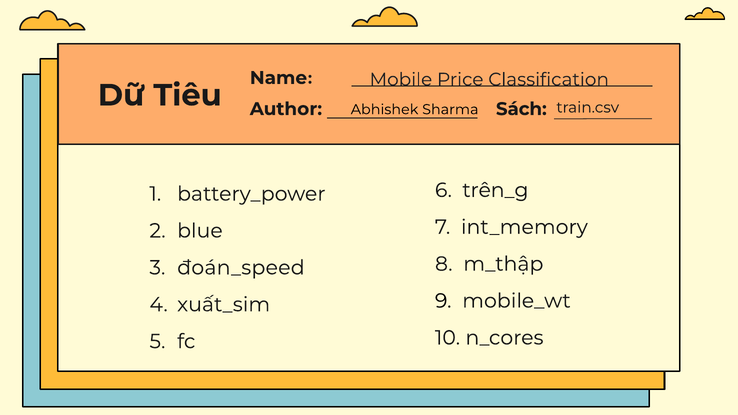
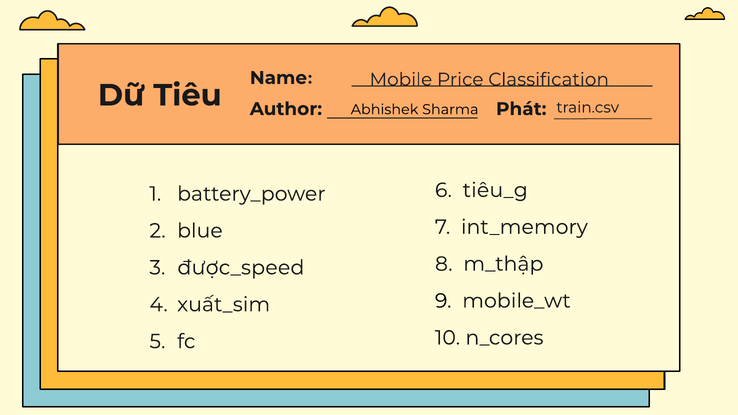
Sách: Sách -> Phát (521, 109)
trên_g: trên_g -> tiêu_g (495, 190)
đoán_speed: đoán_speed -> được_speed (241, 268)
